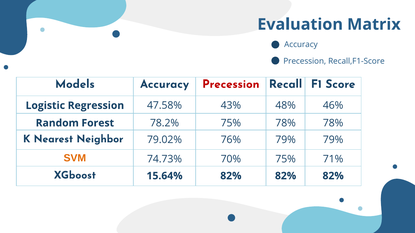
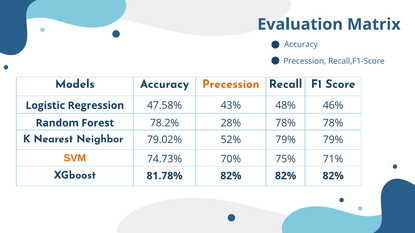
Precession colour: red -> orange (231, 84)
78.2% 75%: 75% -> 28% (231, 123)
76%: 76% -> 52% (231, 140)
15.64%: 15.64% -> 81.78% (165, 176)
